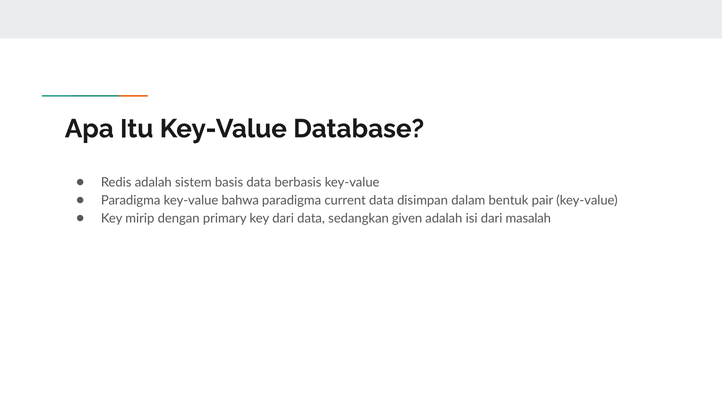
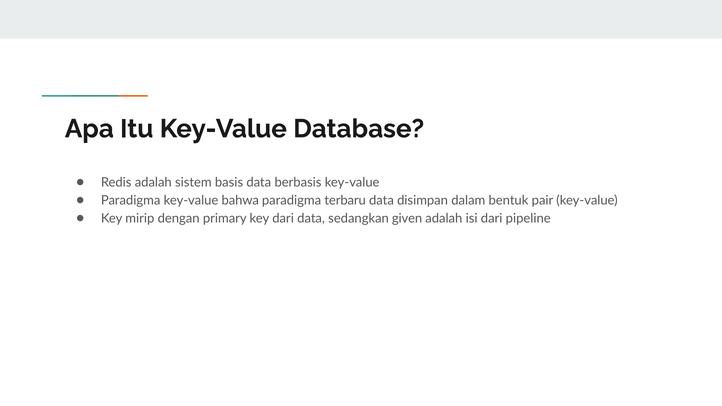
current: current -> terbaru (345, 200)
masalah: masalah -> pipeline (528, 218)
